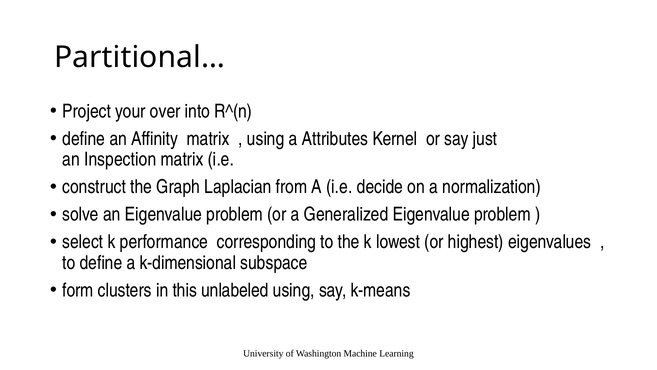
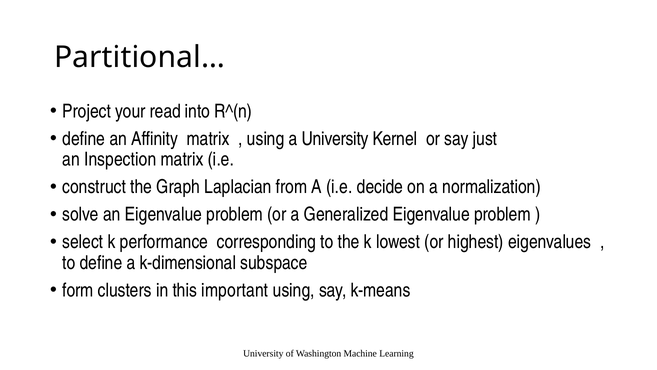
over: over -> read (165, 111)
a Attributes: Attributes -> University (335, 139)
unlabeled: unlabeled -> important (235, 290)
